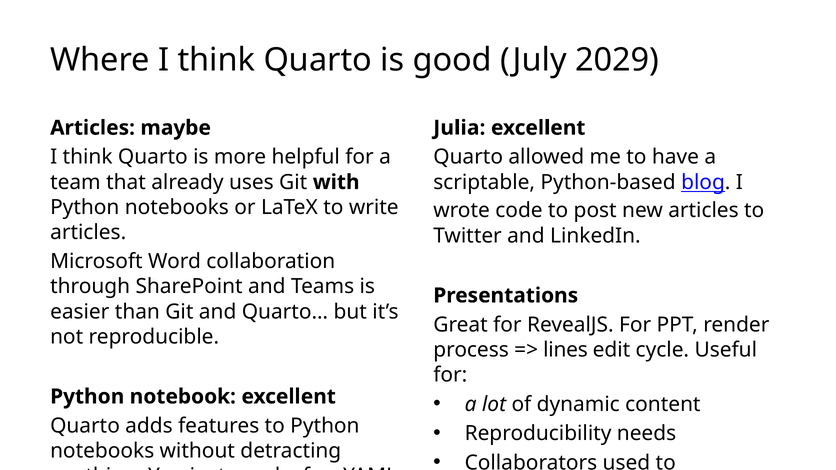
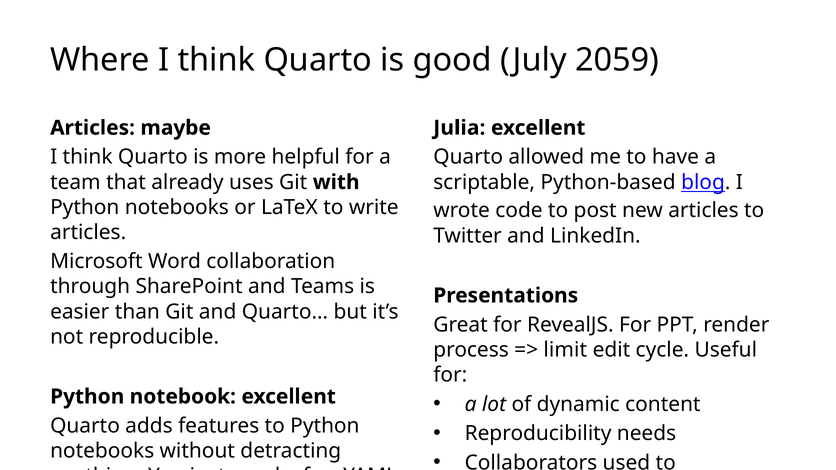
2029: 2029 -> 2059 (617, 60)
lines: lines -> limit (565, 350)
